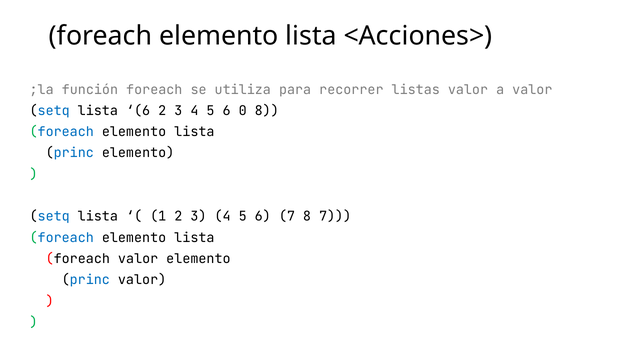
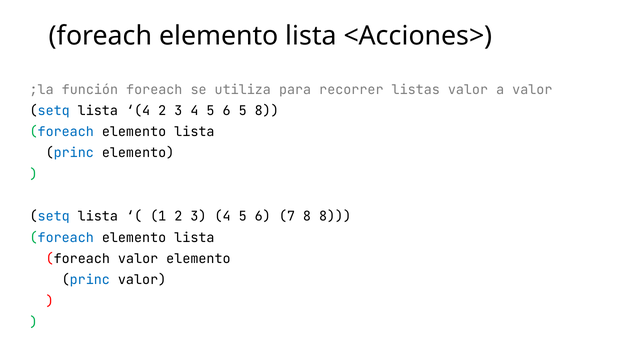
lista 6: 6 -> 4 (138, 111)
6 0: 0 -> 5 (243, 111)
8 7: 7 -> 8 (335, 217)
